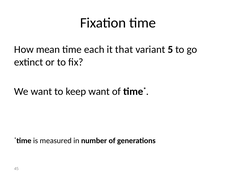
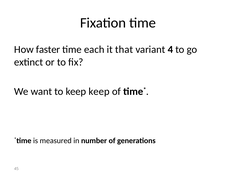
mean: mean -> faster (48, 50)
5: 5 -> 4 (170, 50)
keep want: want -> keep (99, 91)
